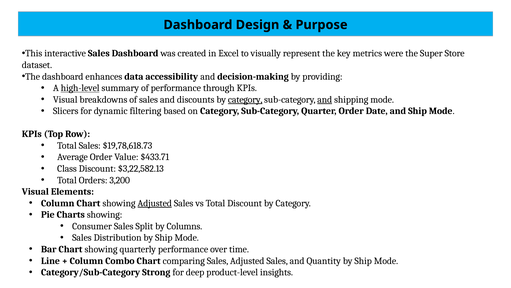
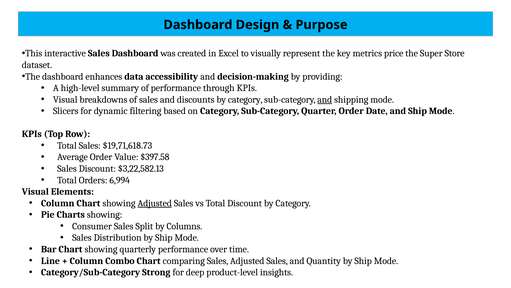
were: were -> price (394, 53)
high-level underline: present -> none (80, 88)
category underline: present -> none (245, 99)
$19,78,618.73: $19,78,618.73 -> $19,71,618.73 (127, 145)
$433.71: $433.71 -> $397.58 (155, 157)
Class: Class -> Sales (67, 168)
3,200: 3,200 -> 6,994 (120, 180)
